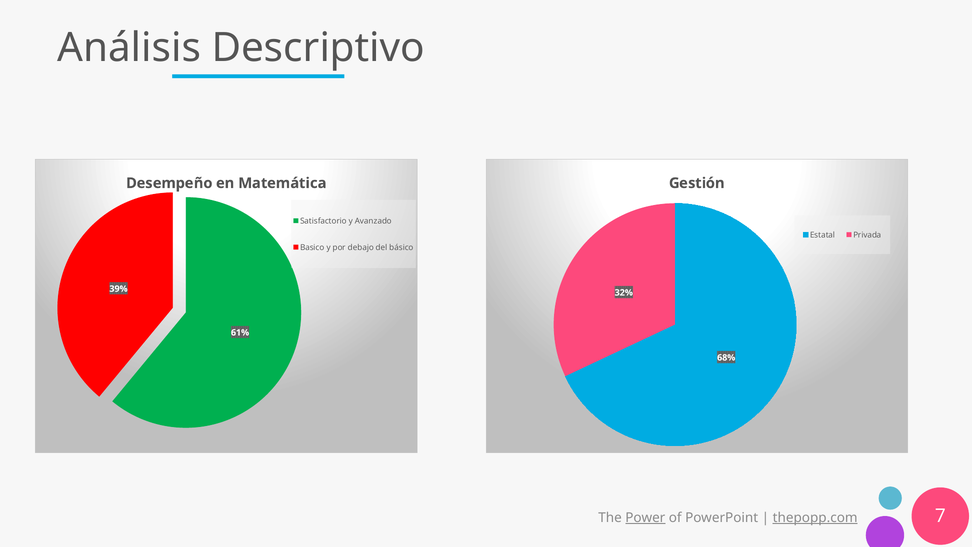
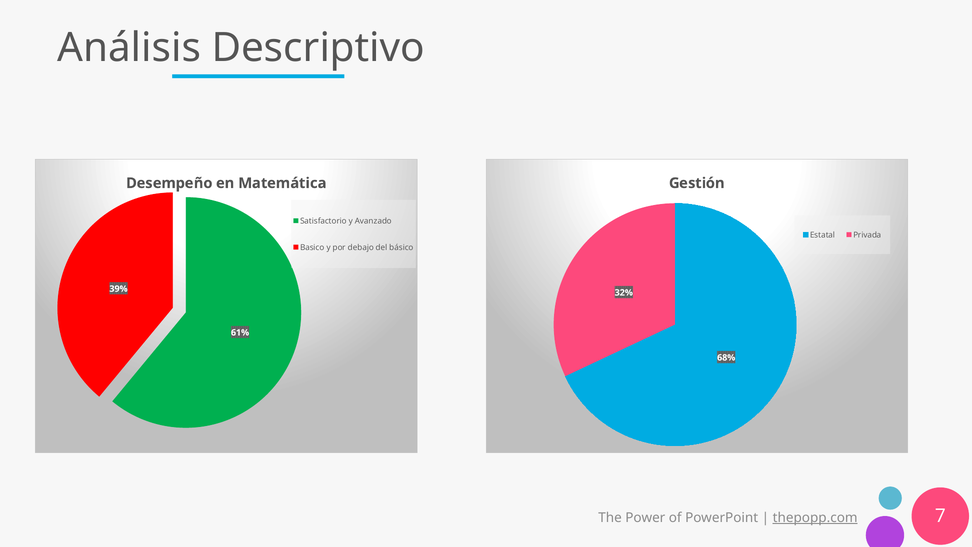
Power underline: present -> none (645, 517)
